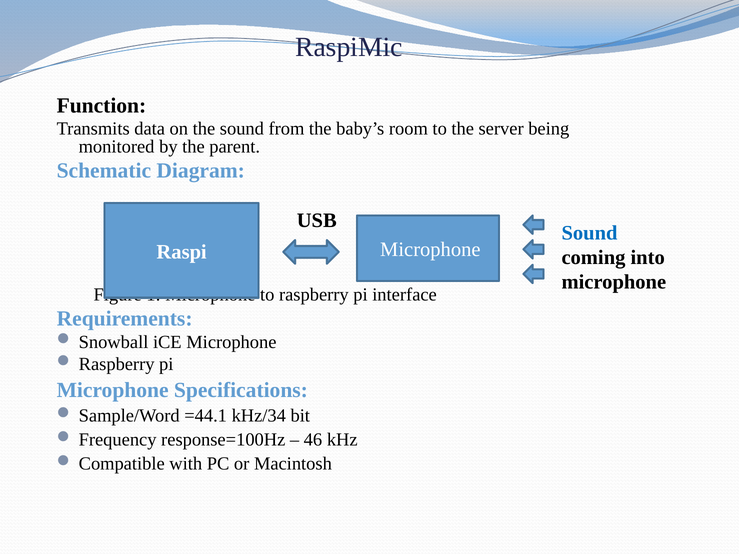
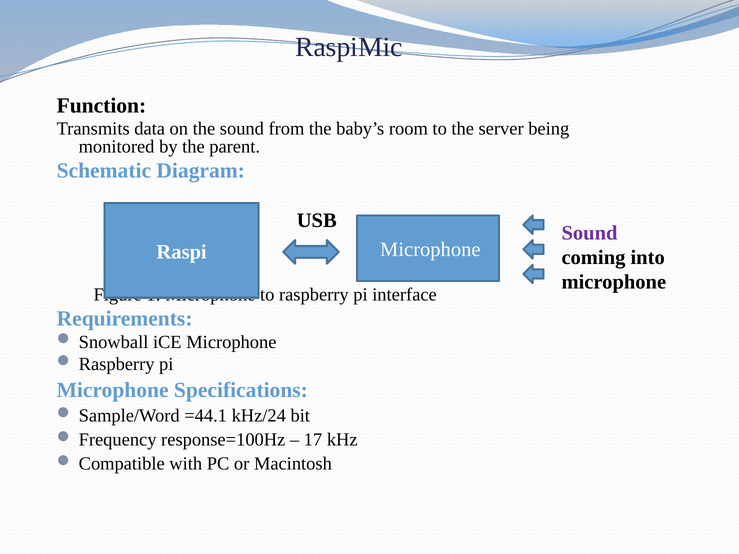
Sound colour: blue -> purple (590, 233)
kHz/34: kHz/34 -> kHz/24 (259, 416)
46: 46 -> 17 (313, 440)
